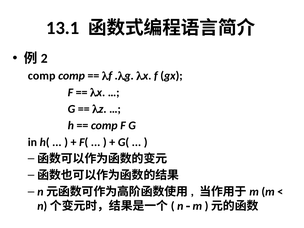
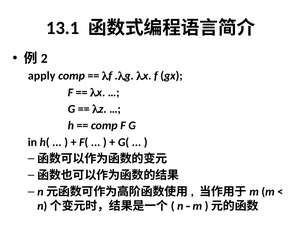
comp: comp -> apply (42, 76)
